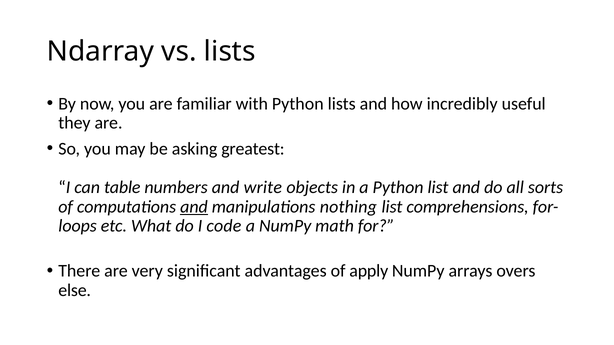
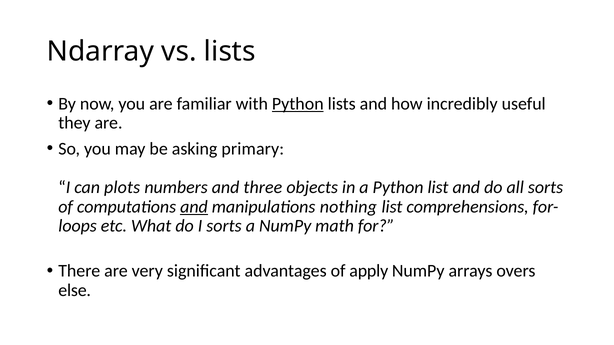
Python underline: none -> present (298, 104)
greatest: greatest -> primary (253, 149)
table: table -> plots (122, 188)
write: write -> three (263, 188)
I code: code -> sorts (224, 226)
